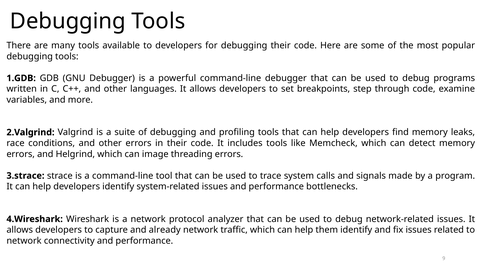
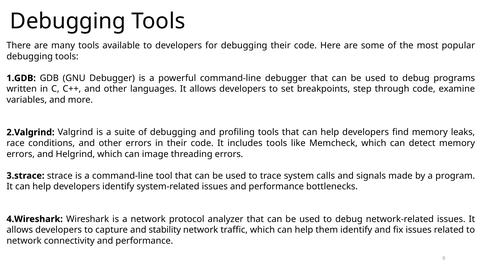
already: already -> stability (165, 230)
